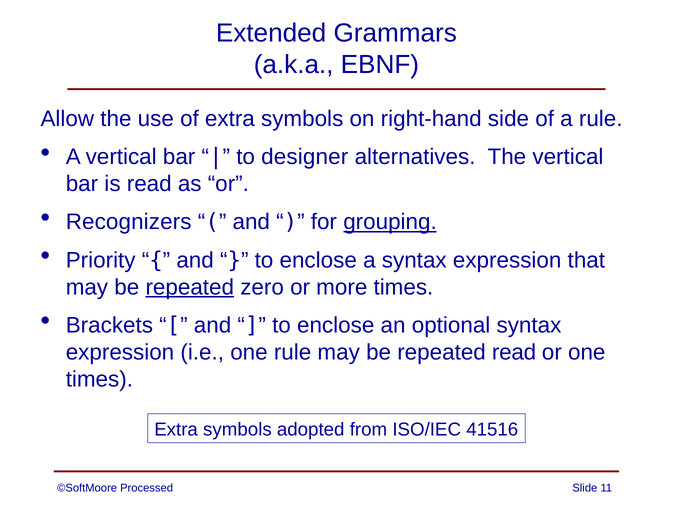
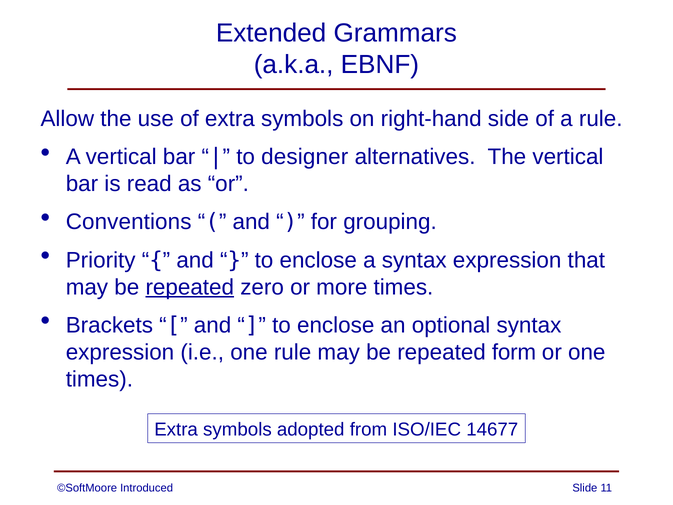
Recognizers: Recognizers -> Conventions (129, 222)
grouping underline: present -> none (390, 222)
repeated read: read -> form (514, 352)
41516: 41516 -> 14677 (492, 430)
Processed: Processed -> Introduced (147, 488)
